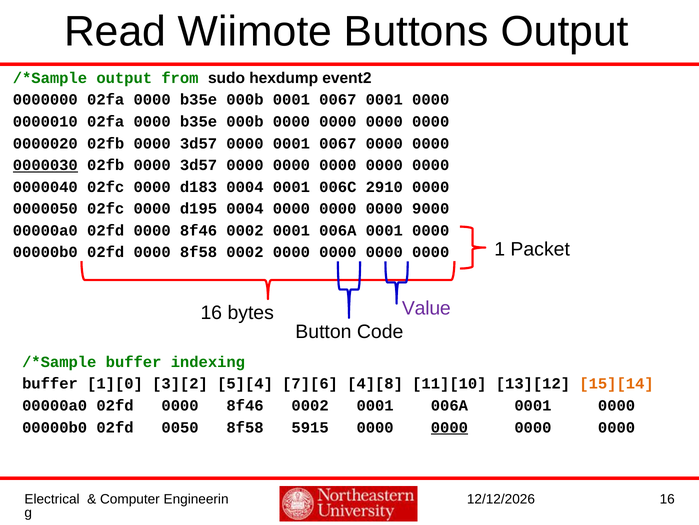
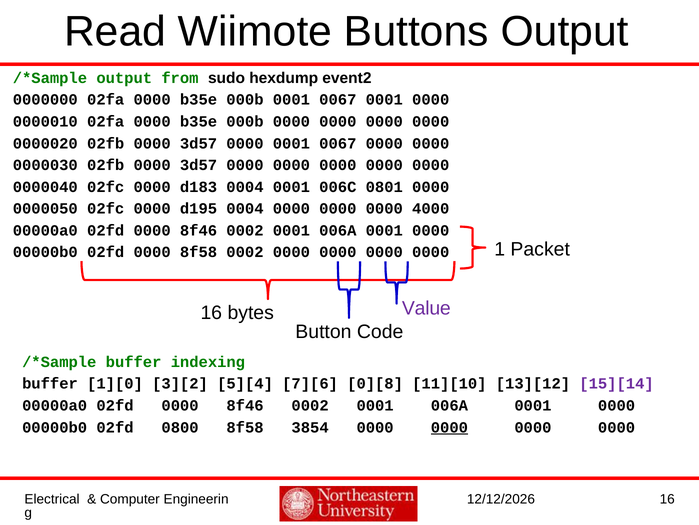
0000030 underline: present -> none (45, 165)
2910: 2910 -> 0801 (384, 187)
9000: 9000 -> 4000 (431, 208)
4][8: 4][8 -> 0][8 (375, 383)
15][14 colour: orange -> purple (617, 383)
0050: 0050 -> 0800 (180, 427)
5915: 5915 -> 3854 (310, 427)
